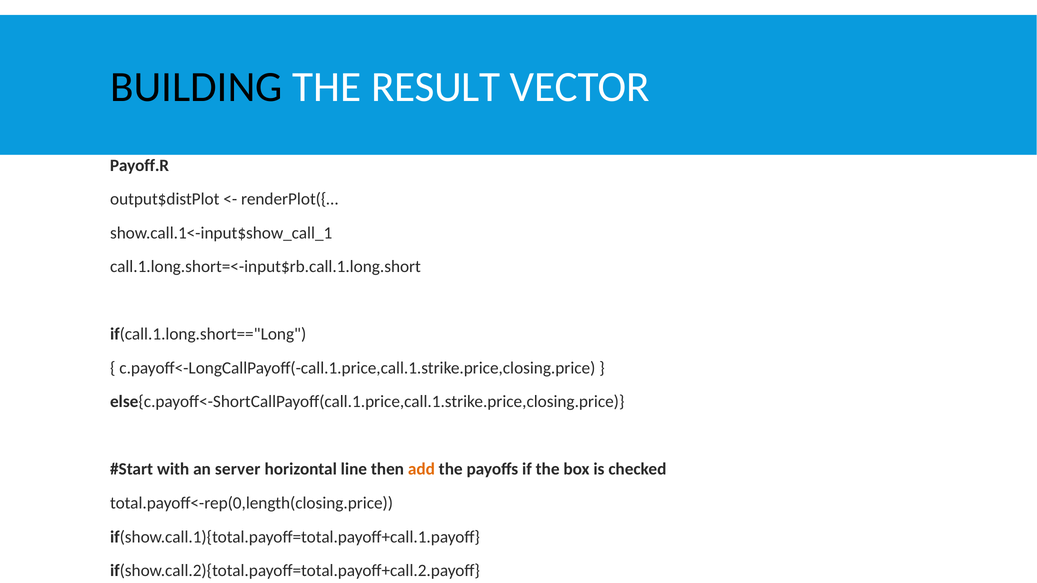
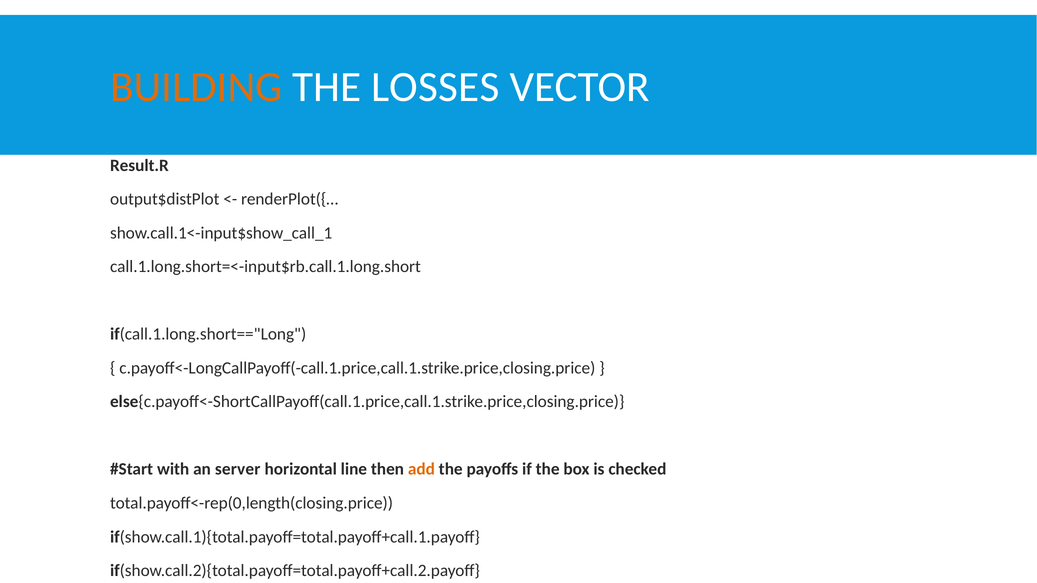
BUILDING colour: black -> orange (196, 87)
RESULT: RESULT -> LOSSES (435, 87)
Payoff.R: Payoff.R -> Result.R (139, 166)
